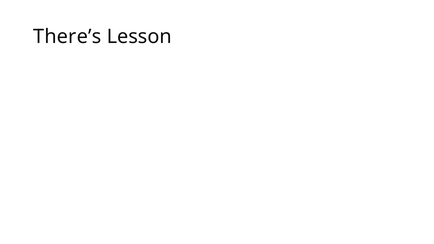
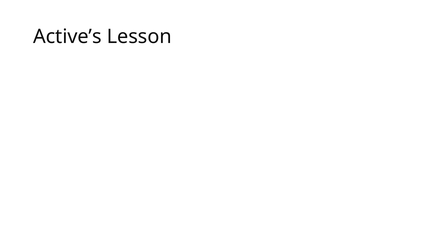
There’s: There’s -> Active’s (67, 36)
